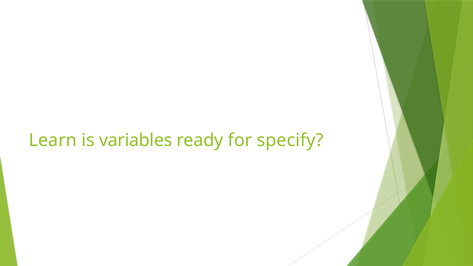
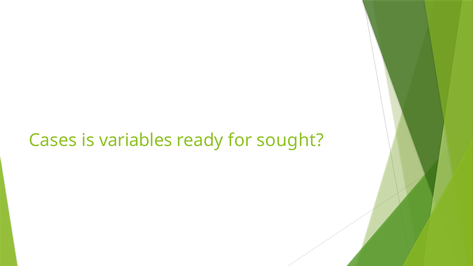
Learn: Learn -> Cases (53, 140)
specify: specify -> sought (290, 140)
